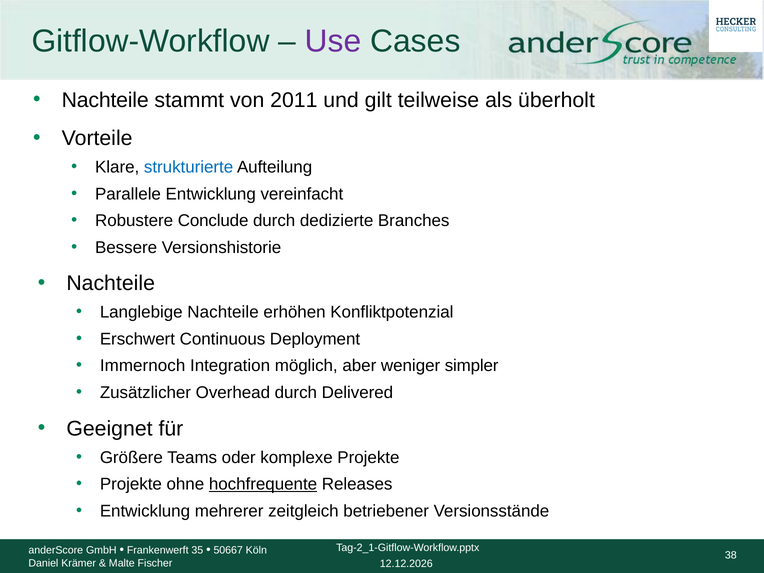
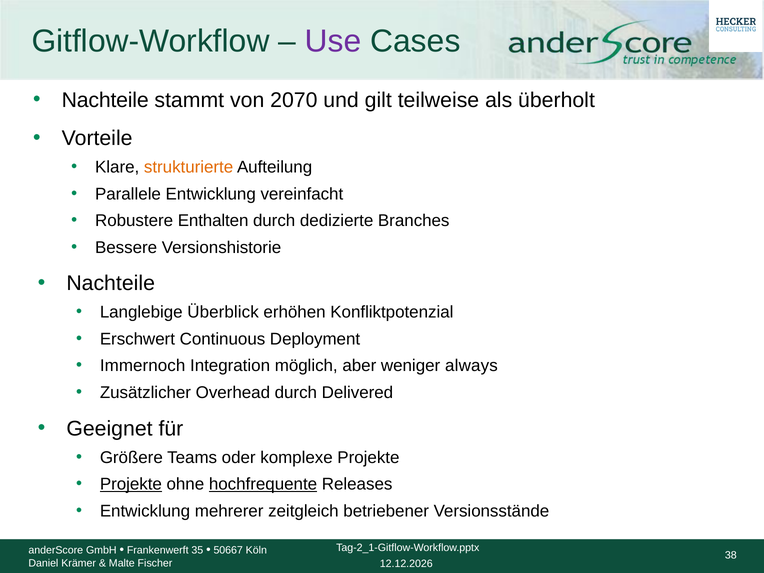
2011: 2011 -> 2070 (294, 100)
strukturierte colour: blue -> orange (189, 167)
Conclude: Conclude -> Enthalten (213, 221)
Langlebige Nachteile: Nachteile -> Überblick (223, 312)
simpler: simpler -> always (471, 366)
Projekte underline: none -> present (131, 484)
